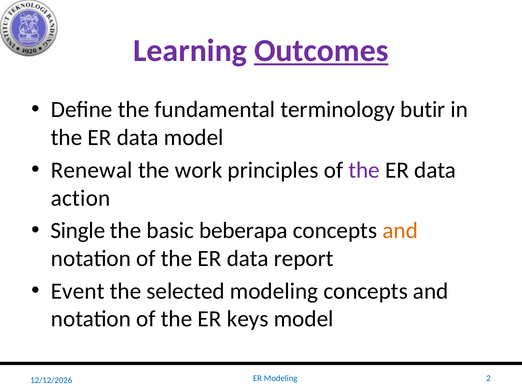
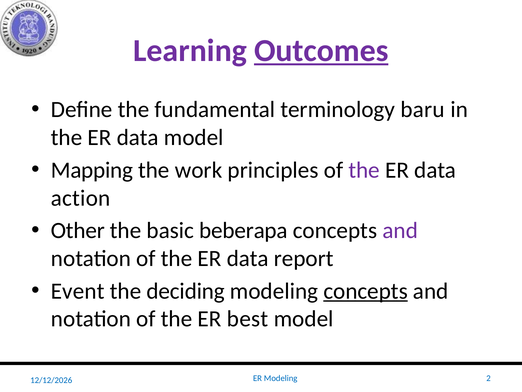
butir: butir -> baru (423, 110)
Renewal: Renewal -> Mapping (92, 170)
Single: Single -> Other (78, 230)
and colour: orange -> purple (400, 230)
selected: selected -> deciding (186, 291)
concepts underline: none -> present (366, 291)
keys: keys -> best (248, 319)
